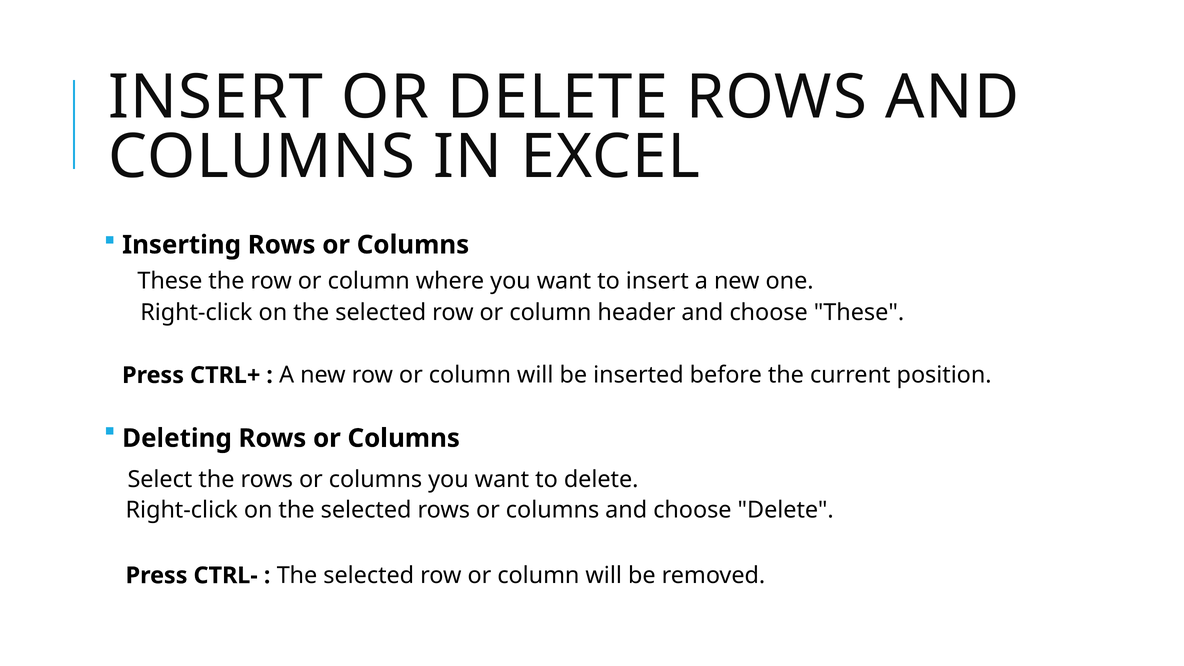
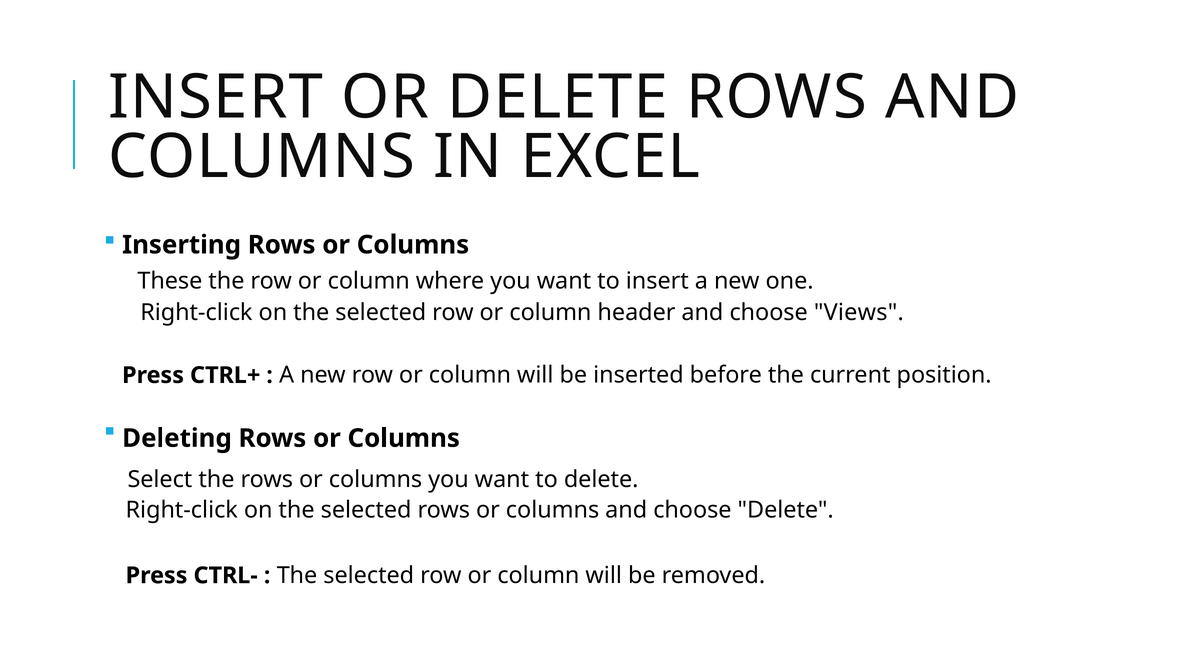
choose These: These -> Views (859, 313)
